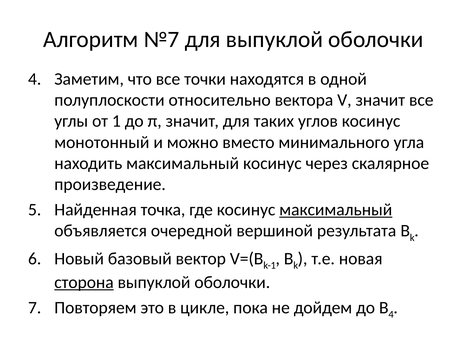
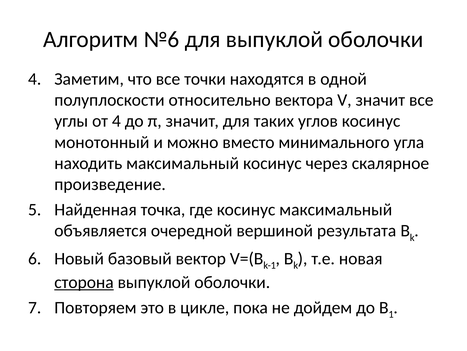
№7: №7 -> №6 (162, 39)
от 1: 1 -> 4 (116, 121)
максимальный underline: present -> none (336, 209)
4: 4 -> 1 (391, 314)
